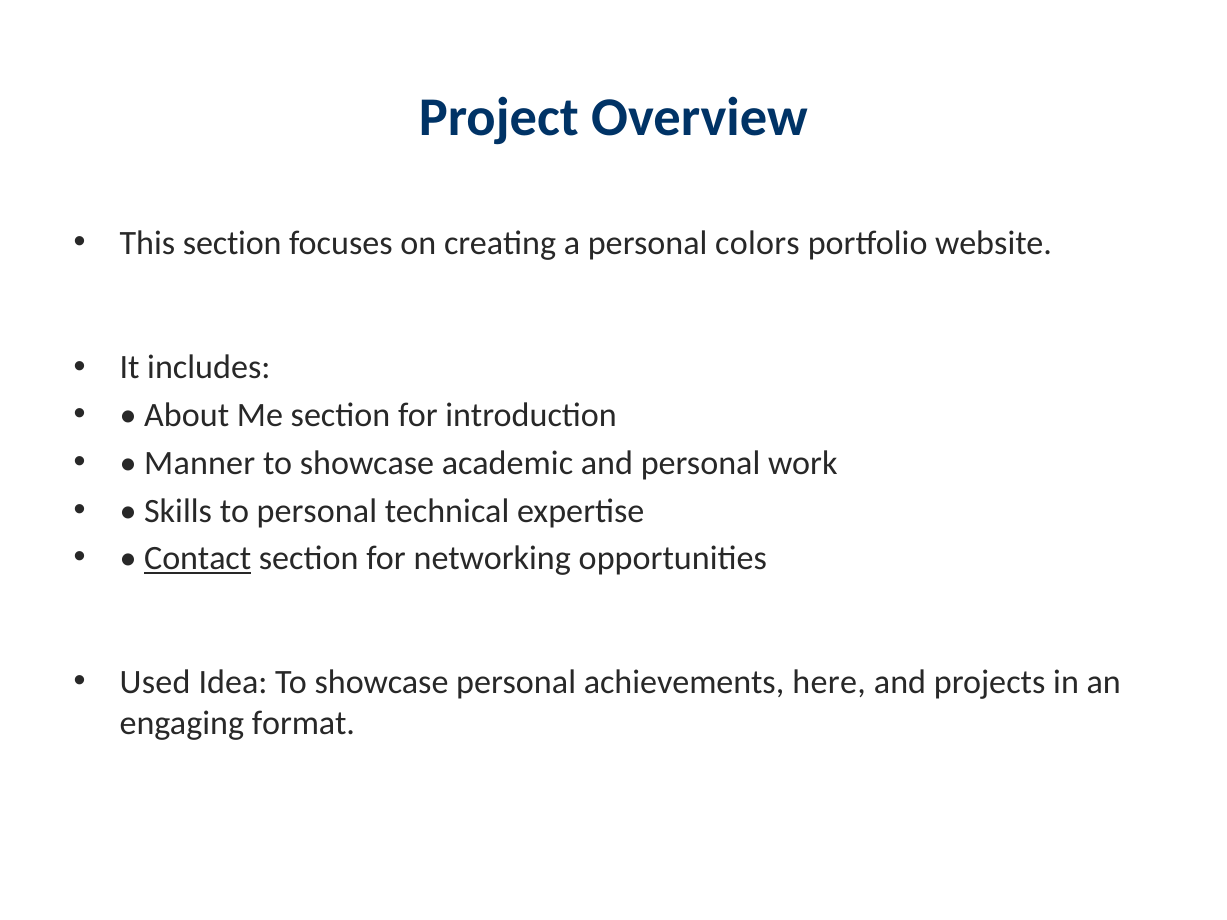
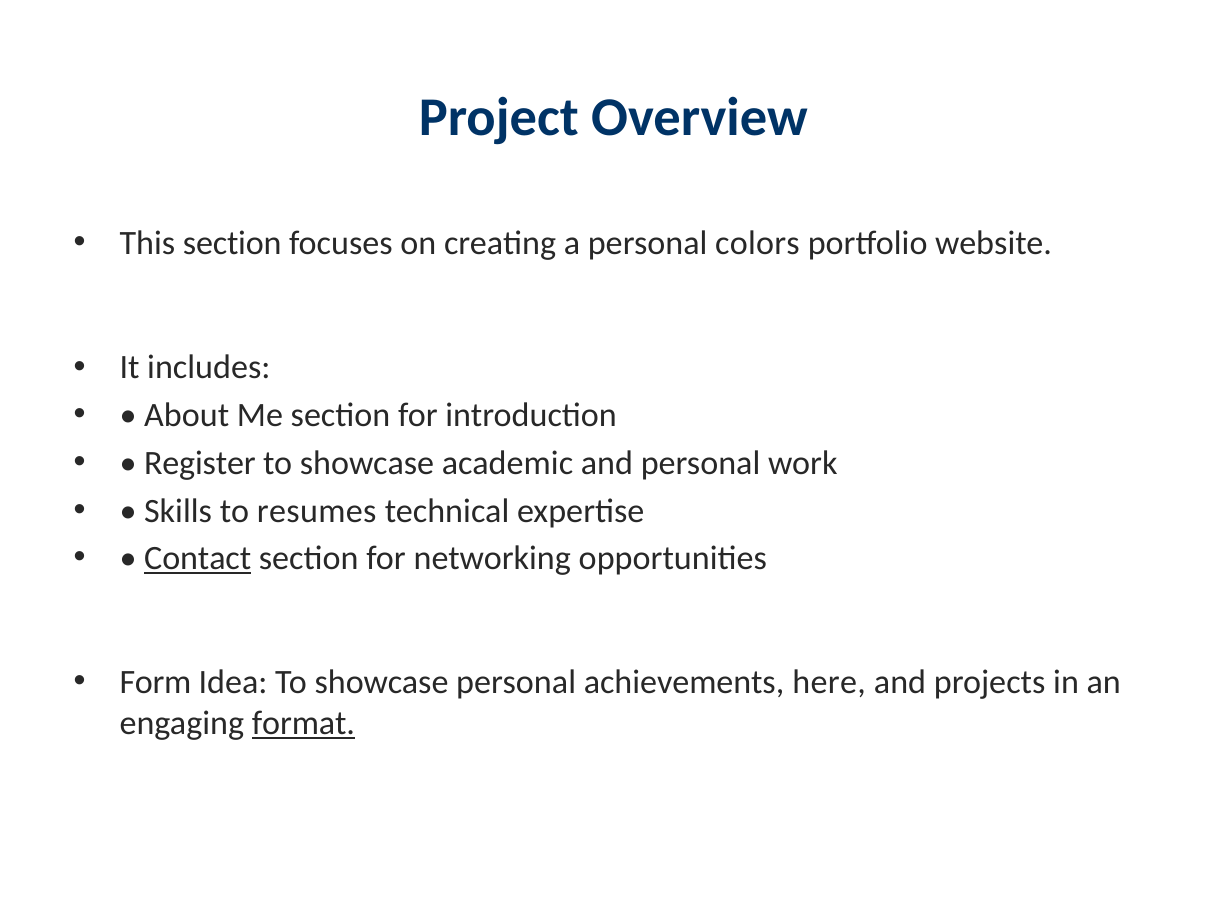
Manner: Manner -> Register (200, 463)
to personal: personal -> resumes (317, 511)
Used: Used -> Form (155, 683)
format underline: none -> present (303, 724)
